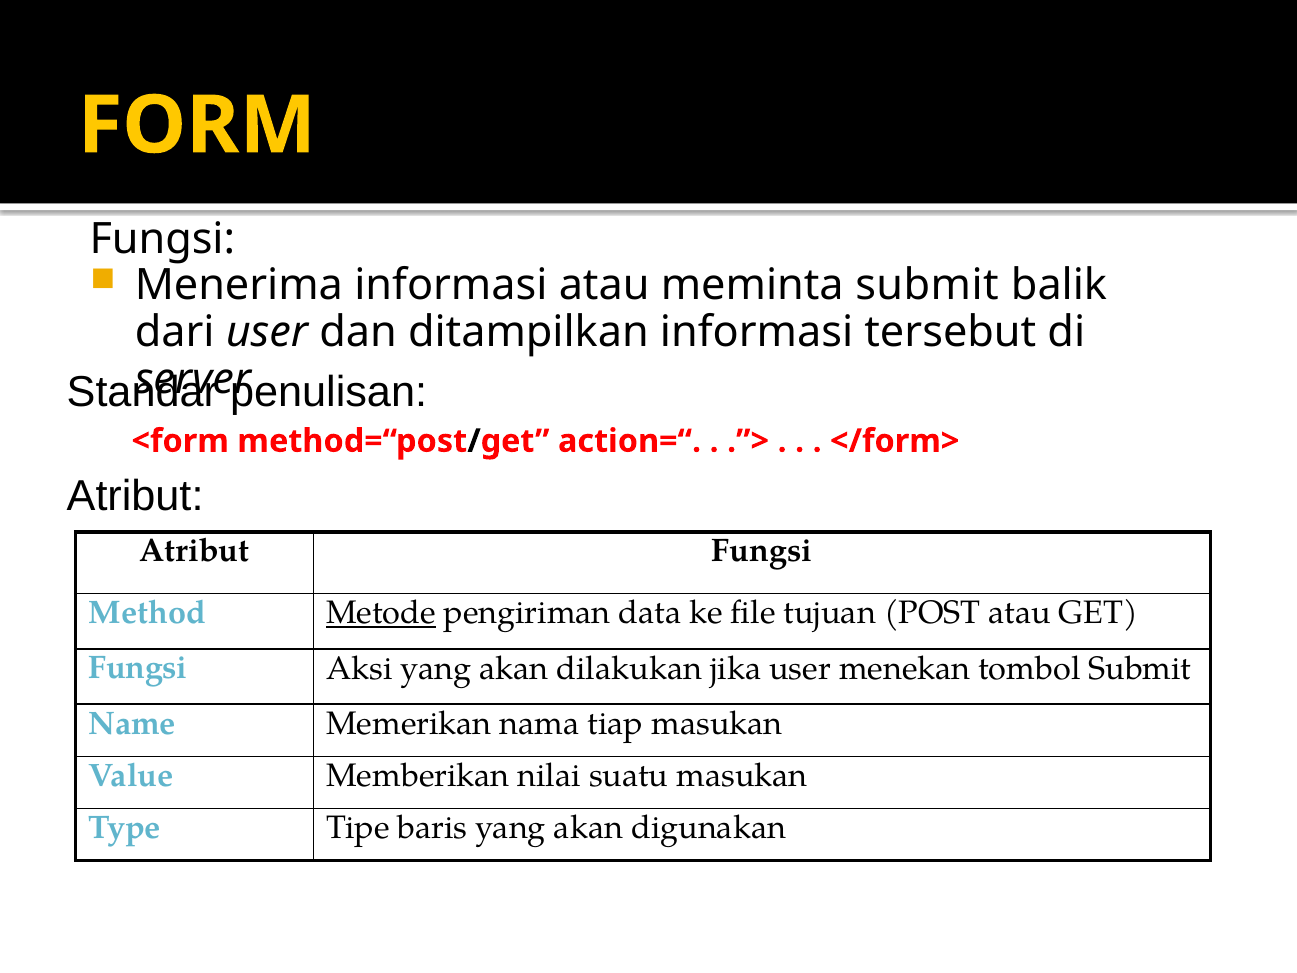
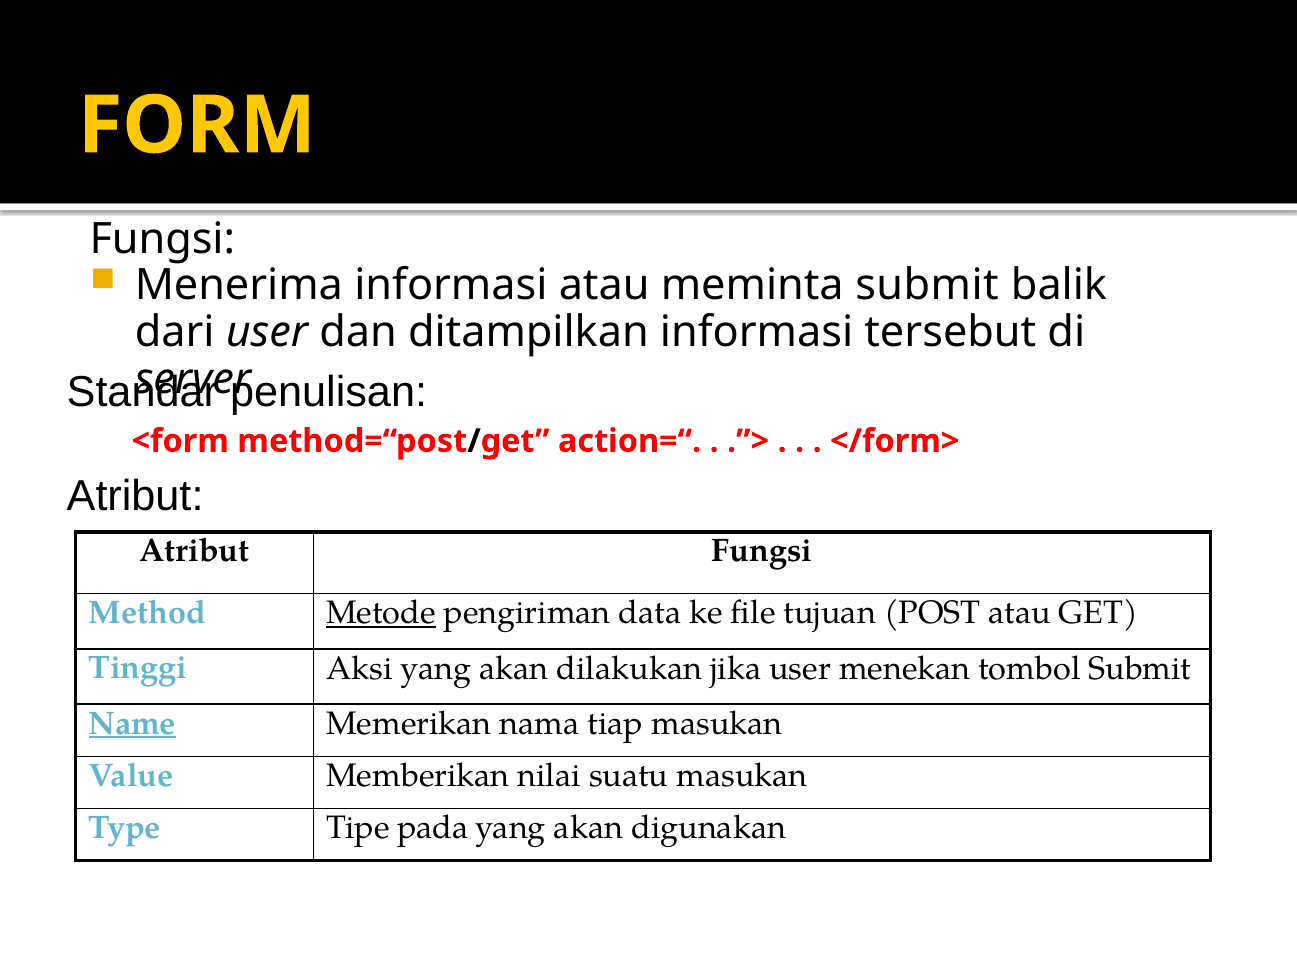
Fungsi: Fungsi -> Tinggi (138, 668)
Name underline: none -> present (132, 723)
baris: baris -> pada (433, 828)
